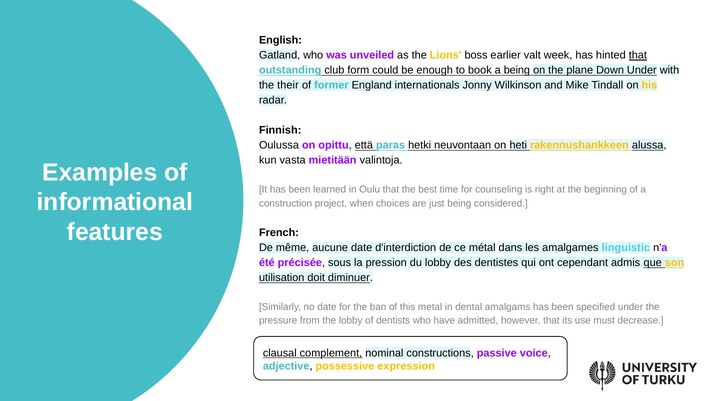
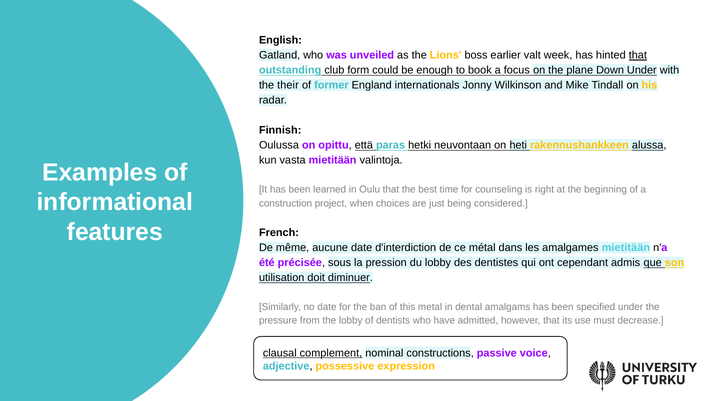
a being: being -> focus (517, 70)
amalgames linguistic: linguistic -> mietitään (626, 247)
